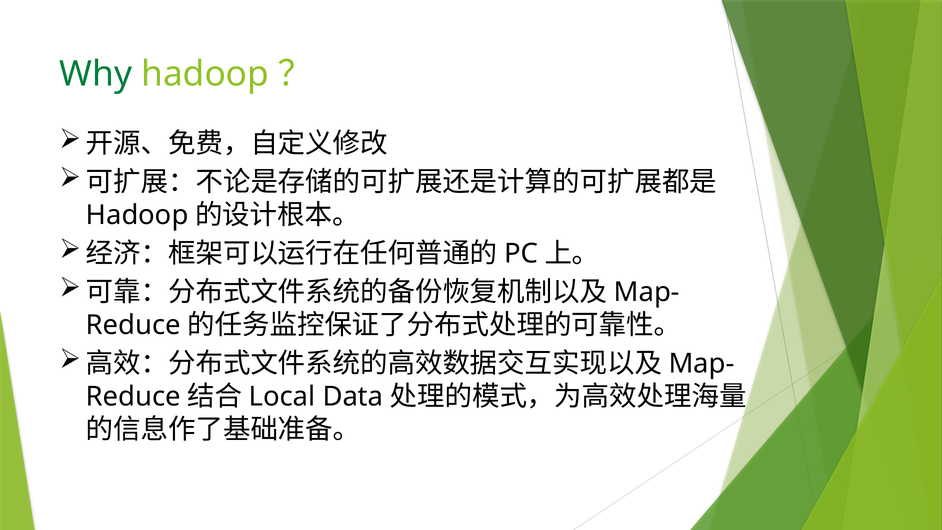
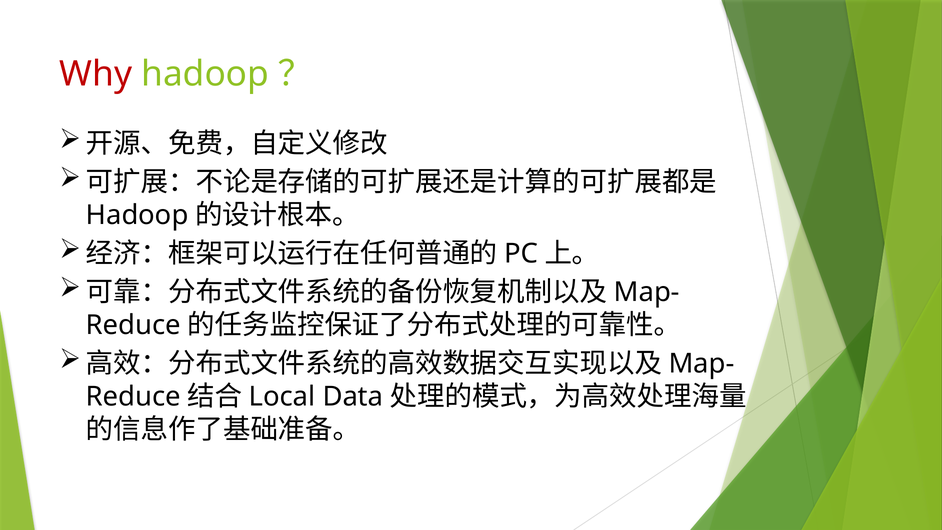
Why colour: green -> red (96, 74)
